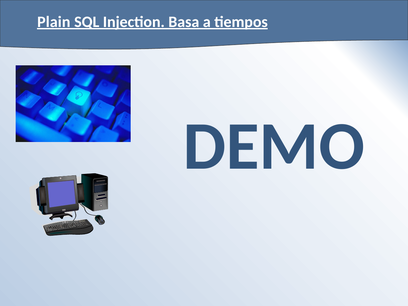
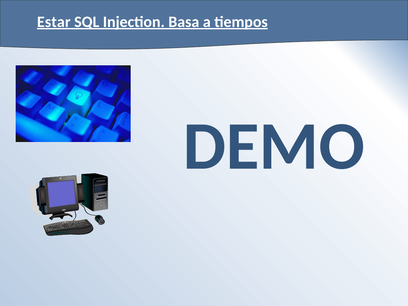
Plain: Plain -> Estar (54, 22)
